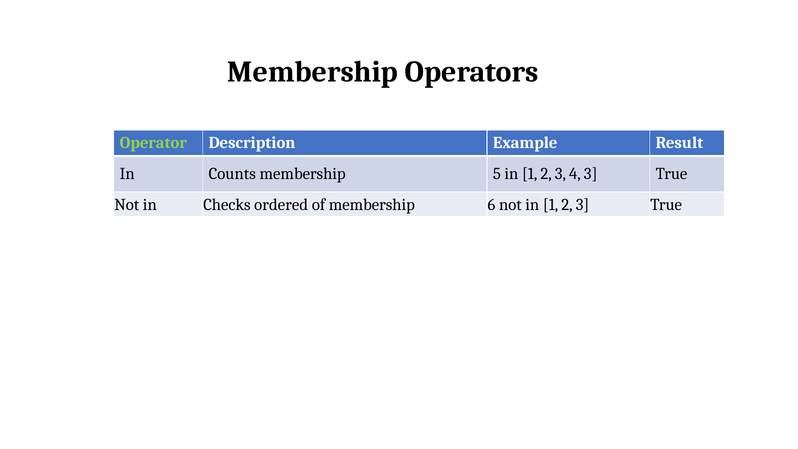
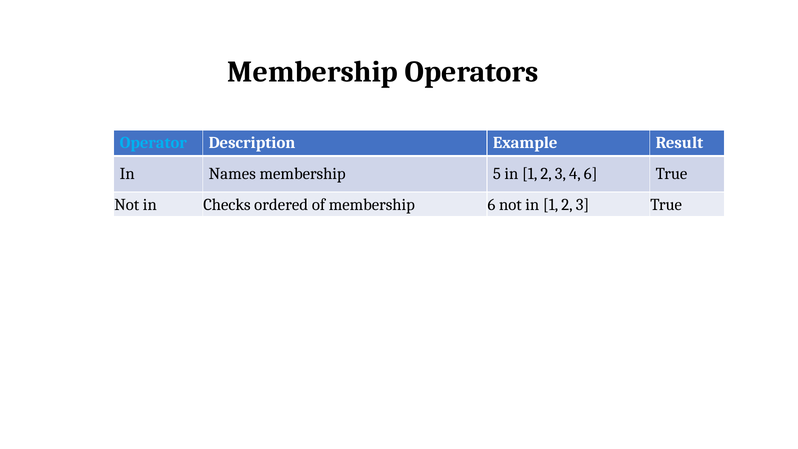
Operator colour: light green -> light blue (153, 143)
Counts: Counts -> Names (232, 174)
4 3: 3 -> 6 (591, 174)
